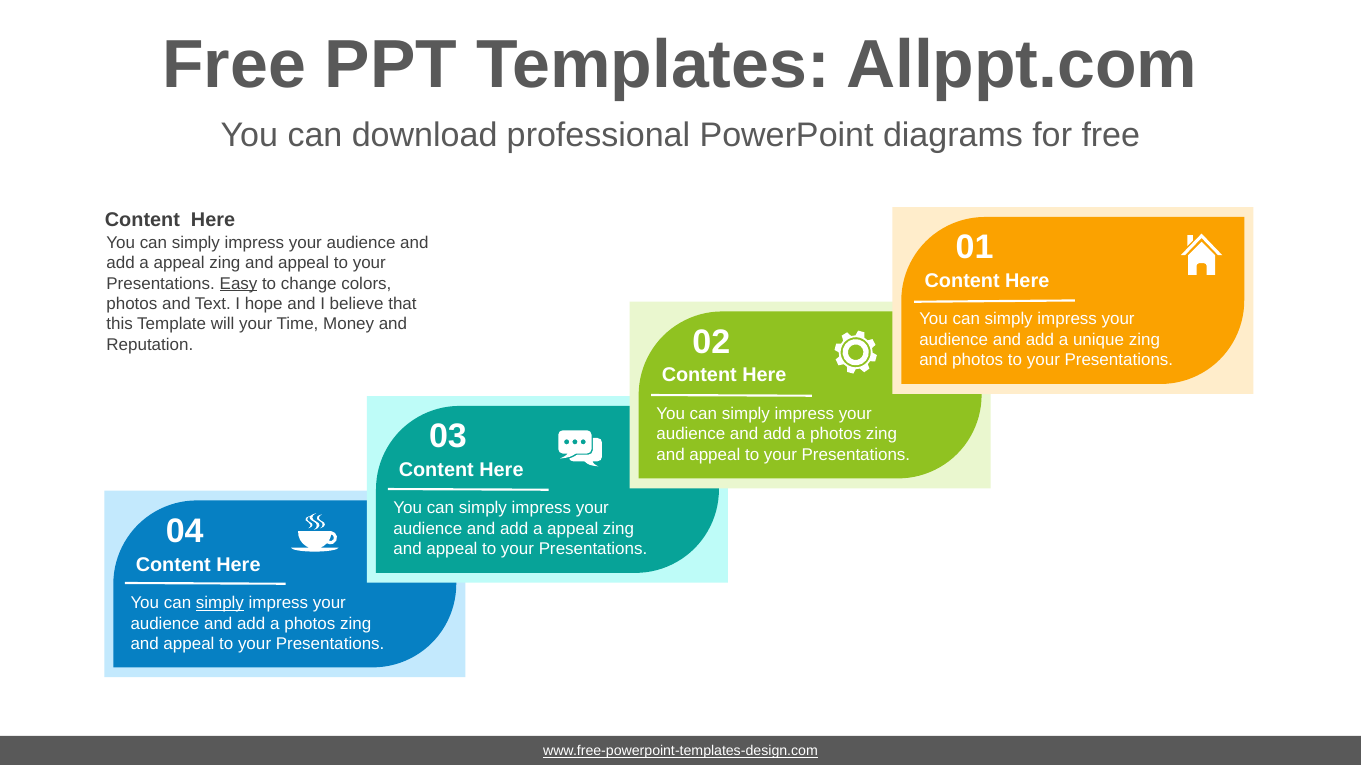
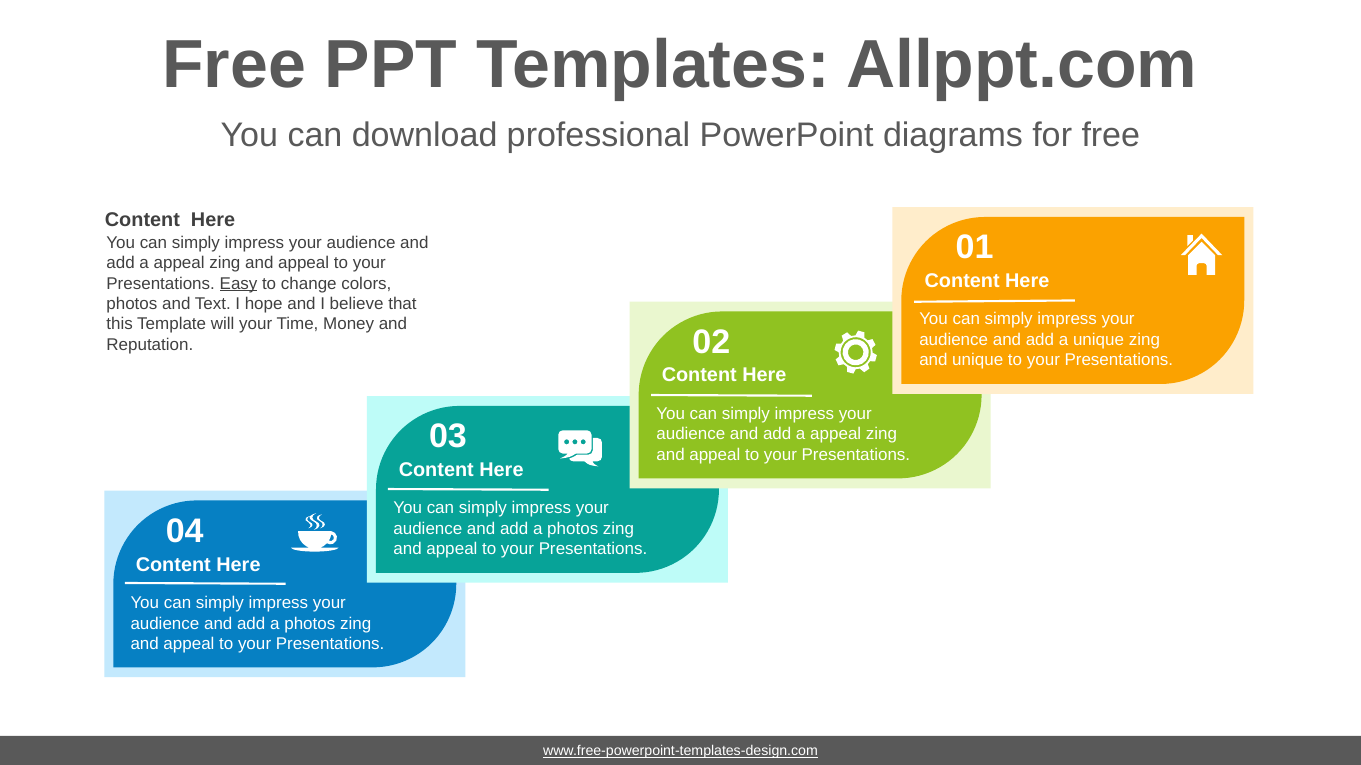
and photos: photos -> unique (978, 360)
photos: photos -> appeal (836, 434)
appeal: appeal -> photos (573, 529)
simply underline: present -> none (220, 603)
